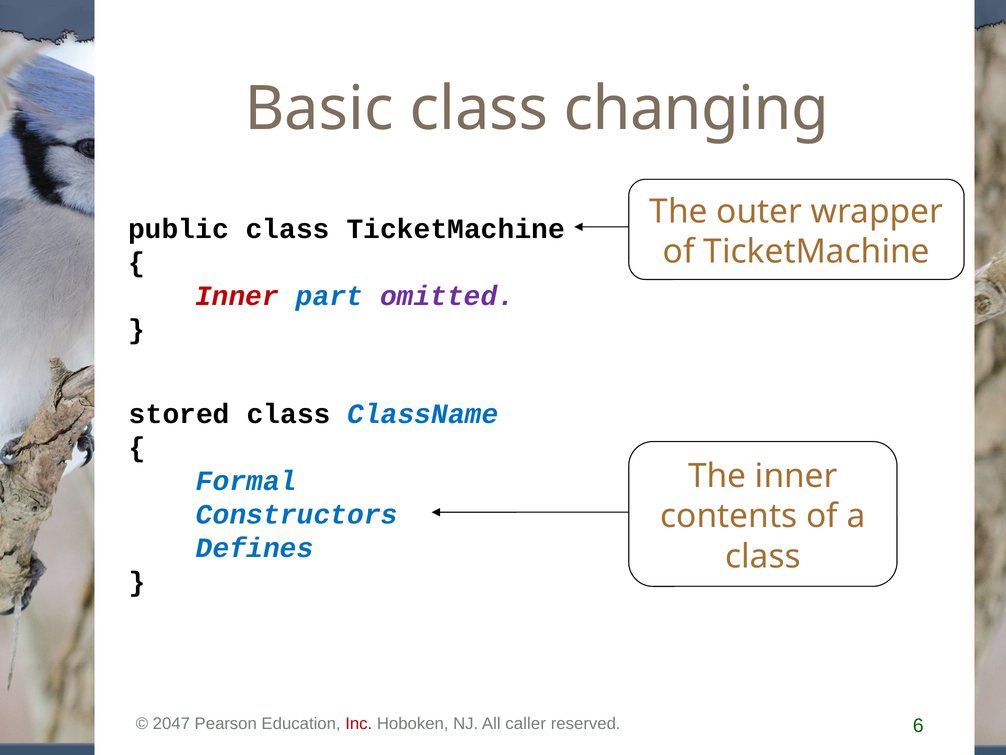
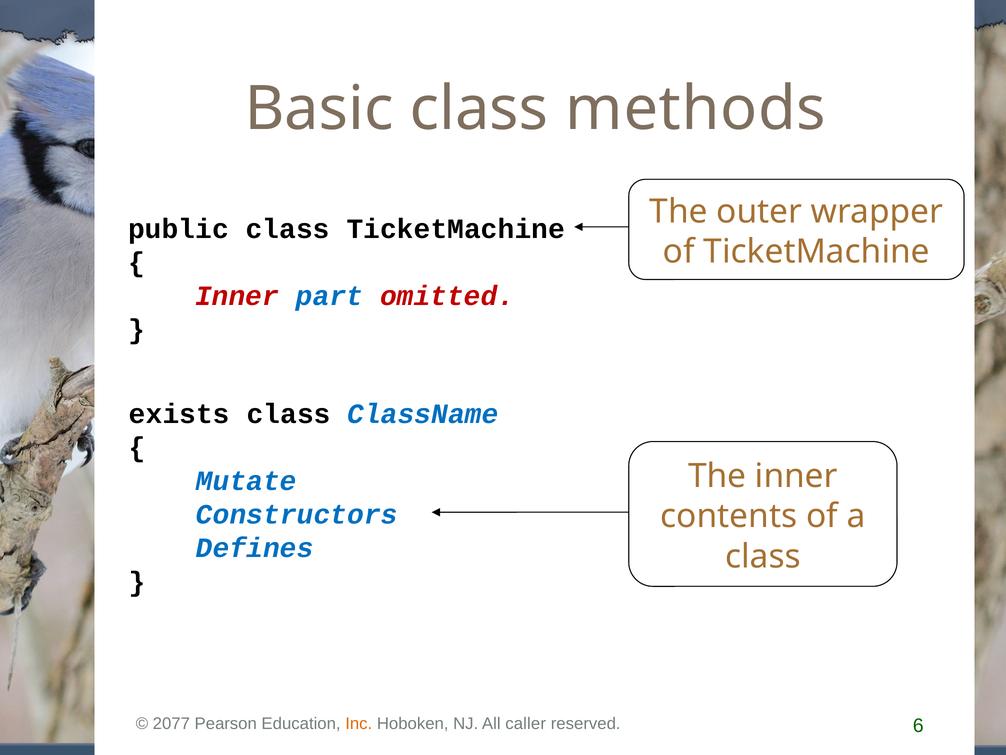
changing: changing -> methods (696, 109)
omitted colour: purple -> red (447, 296)
stored: stored -> exists (179, 414)
Formal: Formal -> Mutate (246, 481)
2047: 2047 -> 2077 (171, 723)
Inc colour: red -> orange (359, 723)
